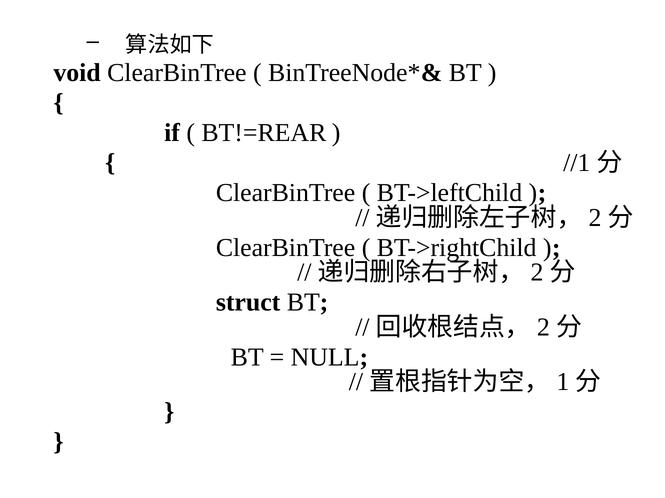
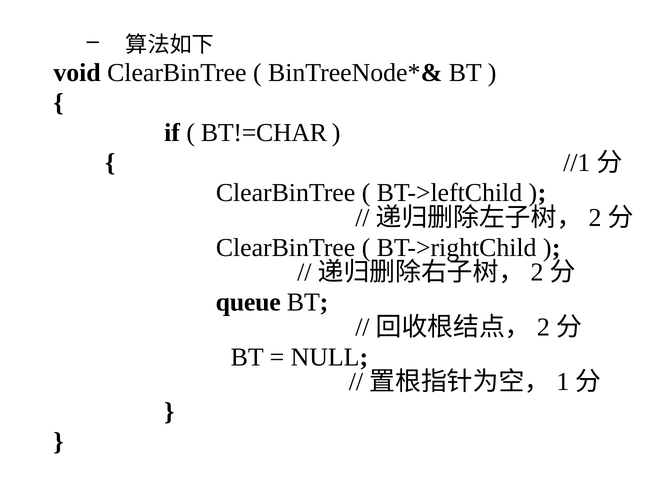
BT!=REAR: BT!=REAR -> BT!=CHAR (264, 133)
struct: struct -> queue (248, 303)
